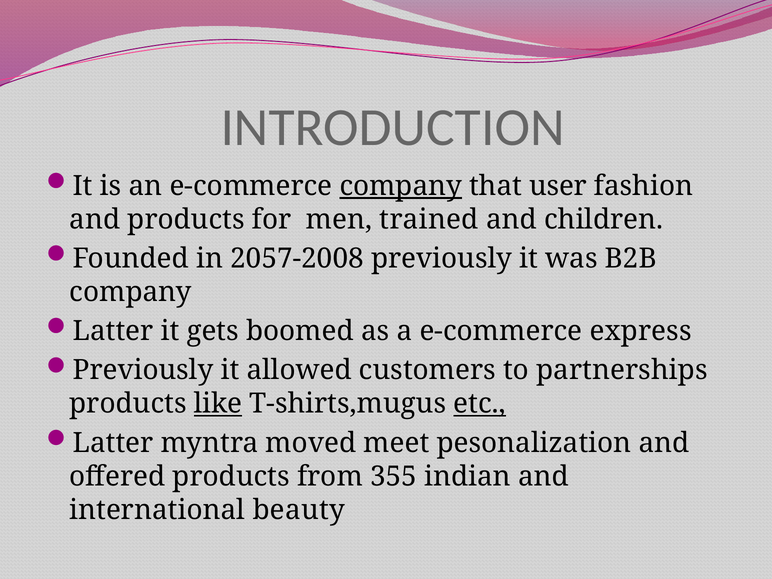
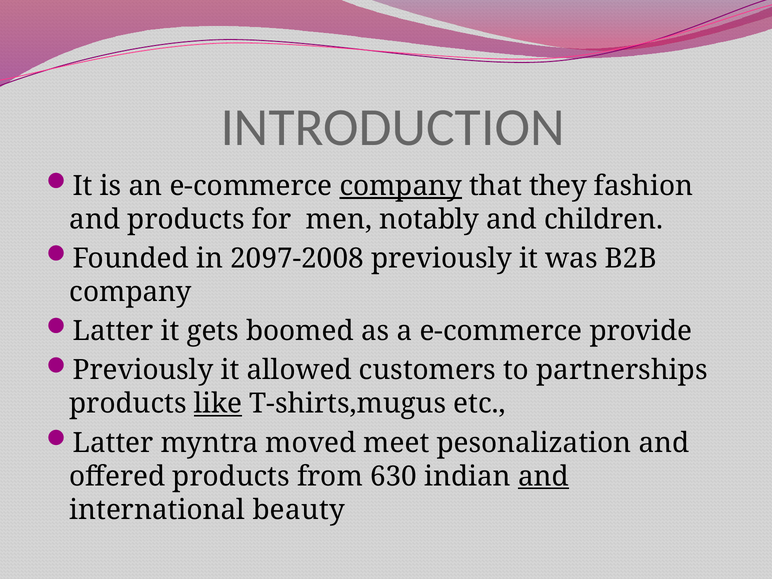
user: user -> they (558, 186)
trained: trained -> notably (429, 219)
2057-2008: 2057-2008 -> 2097-2008 (297, 259)
express: express -> provide (641, 331)
etc underline: present -> none (480, 404)
355: 355 -> 630 (393, 476)
and underline: none -> present (543, 476)
